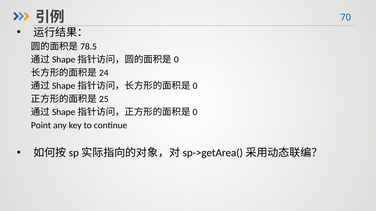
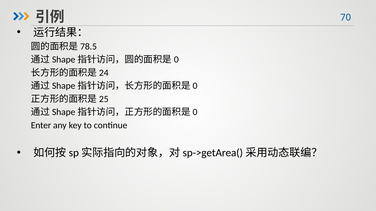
Point: Point -> Enter (41, 125)
